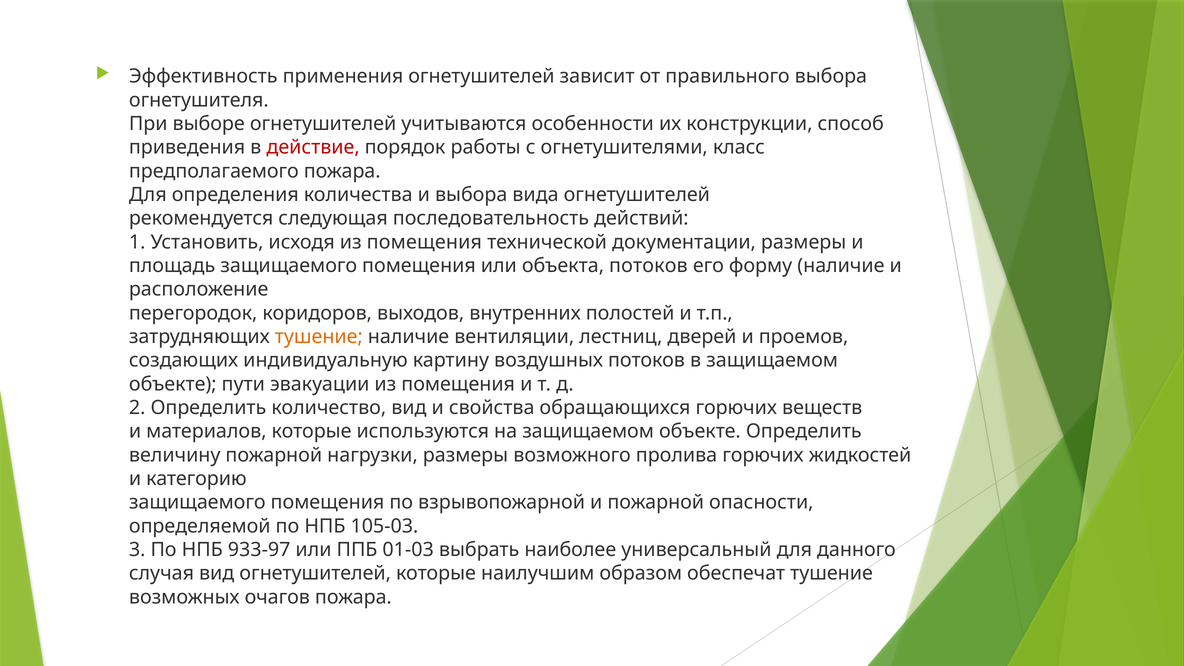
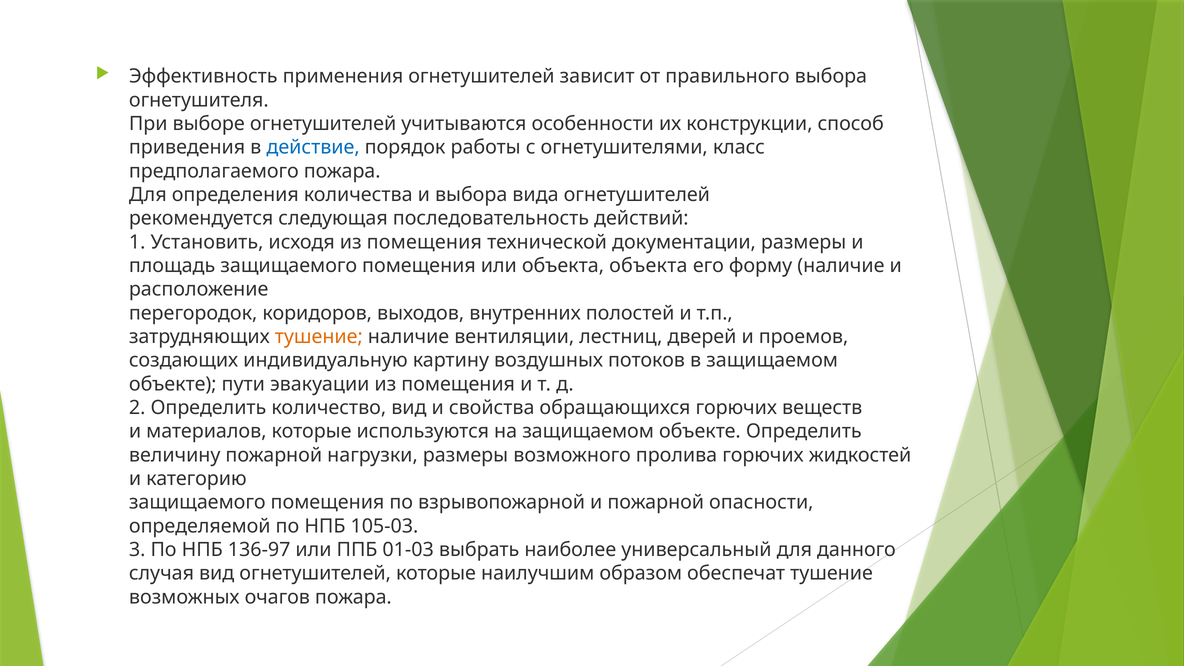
действие colour: red -> blue (313, 147)
объекта потоков: потоков -> объекта (648, 266)
933-97: 933-97 -> 136-97 (259, 550)
